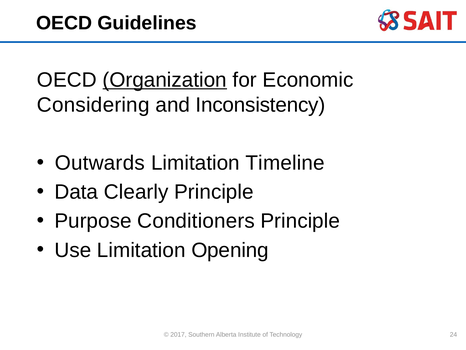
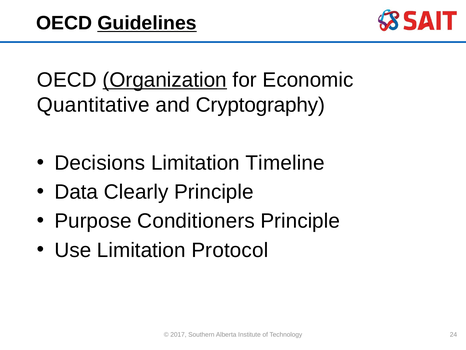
Guidelines underline: none -> present (147, 23)
Considering: Considering -> Quantitative (93, 105)
Inconsistency: Inconsistency -> Cryptography (260, 105)
Outwards: Outwards -> Decisions (100, 163)
Opening: Opening -> Protocol (230, 250)
